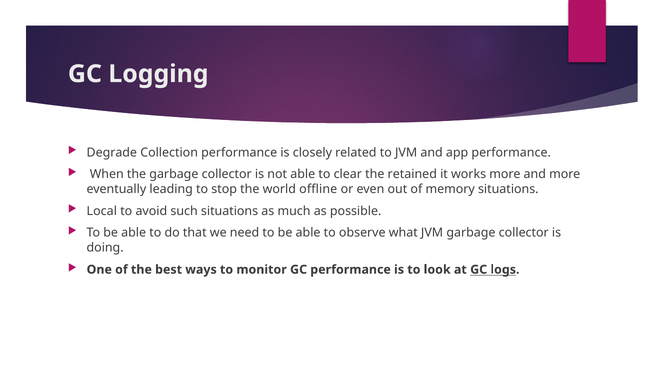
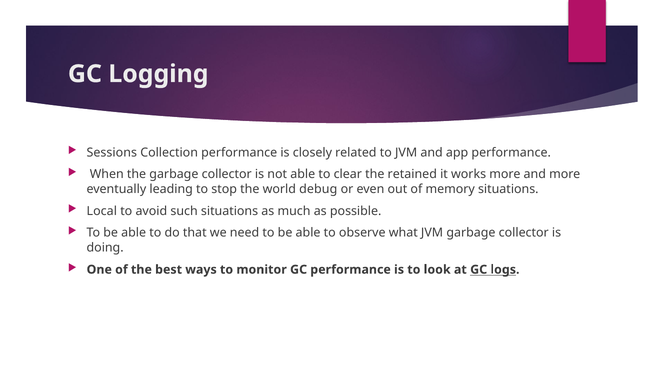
Degrade: Degrade -> Sessions (112, 153)
offline: offline -> debug (318, 189)
